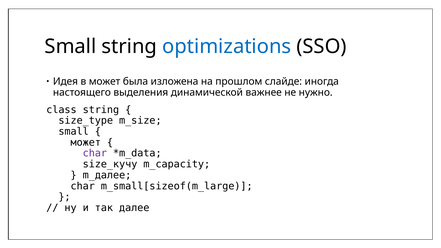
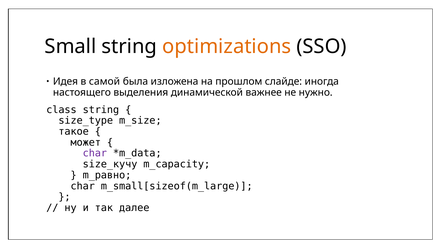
optimizations colour: blue -> orange (227, 46)
в может: может -> самой (104, 81)
small: small -> такое (74, 132)
m_далее: m_далее -> m_равно (107, 175)
